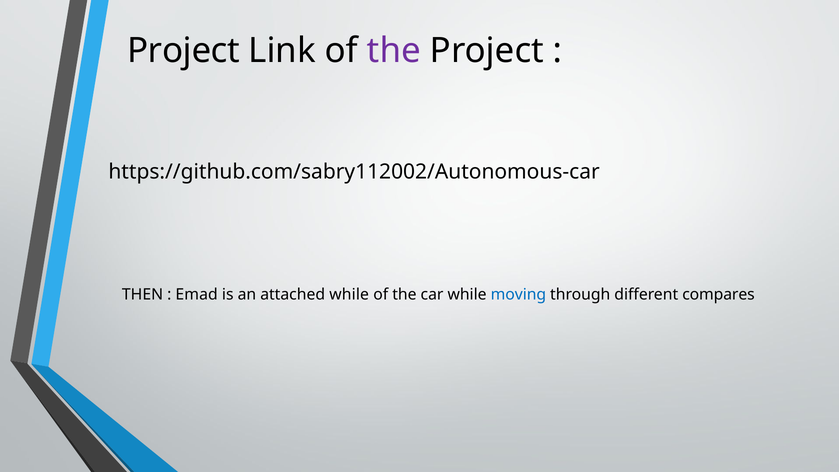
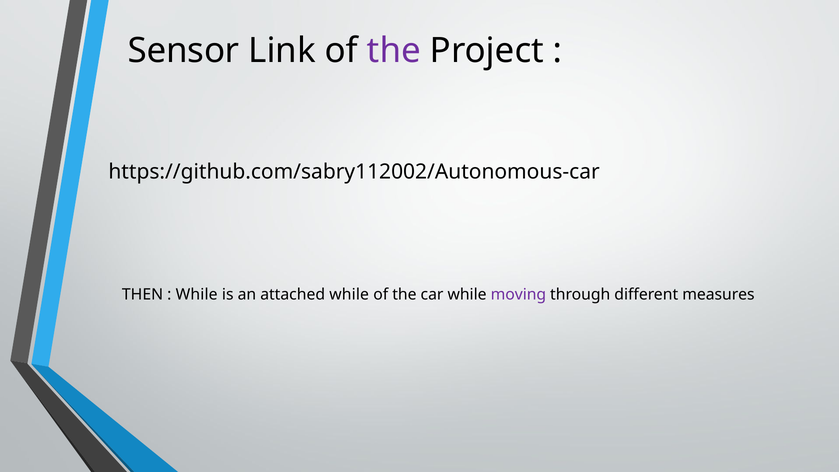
Project: Project -> Sensor (183, 51)
Emad: Emad -> While (197, 294)
moving colour: blue -> purple (518, 294)
compares: compares -> measures (718, 294)
